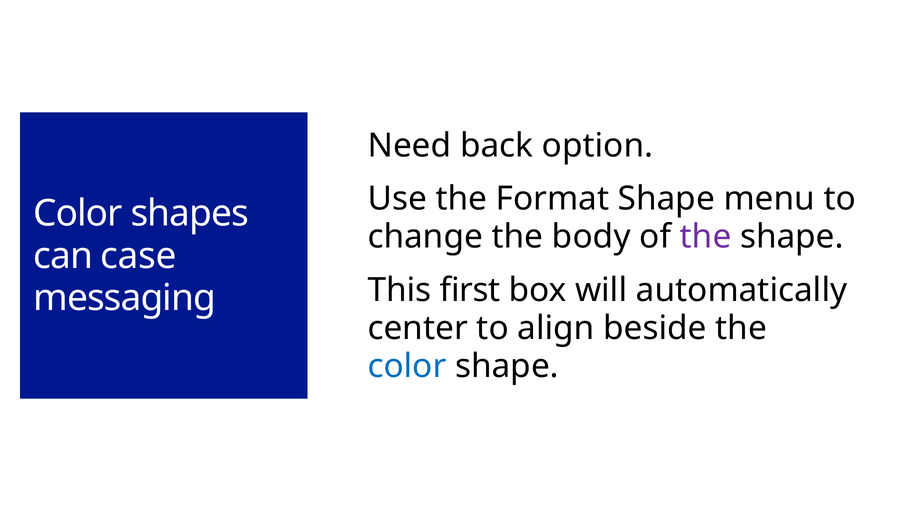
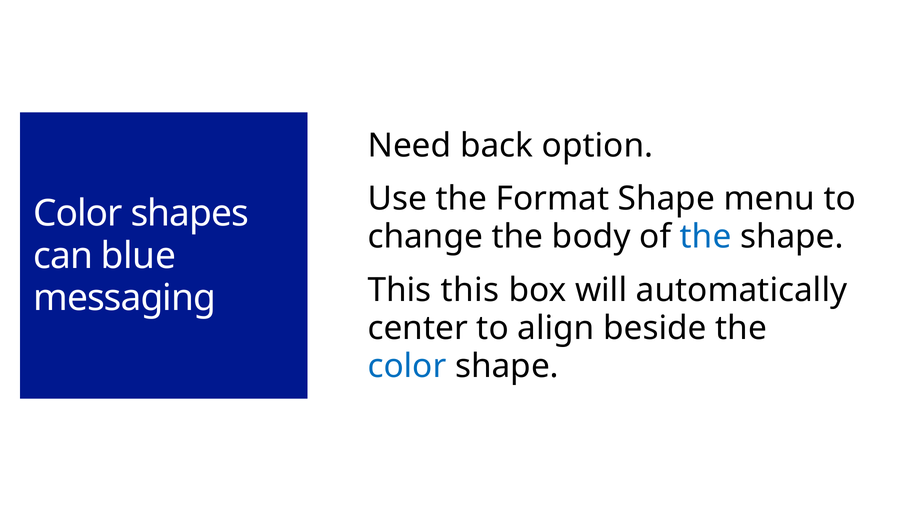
the colour: purple -> blue (706, 237)
case: case -> blue (138, 256)
This first: first -> this (470, 290)
